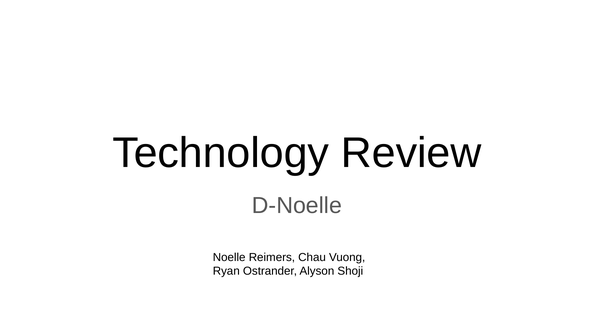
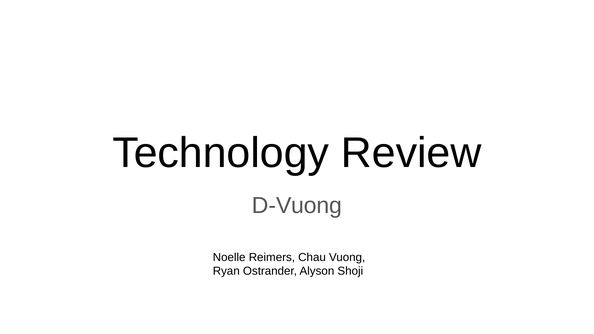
D-Noelle: D-Noelle -> D-Vuong (297, 205)
